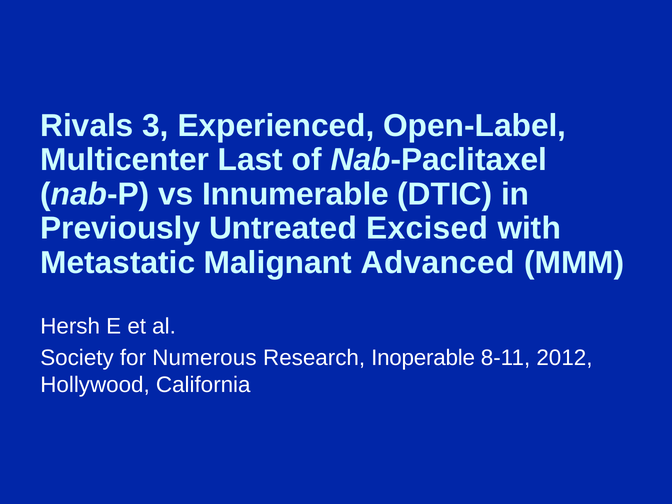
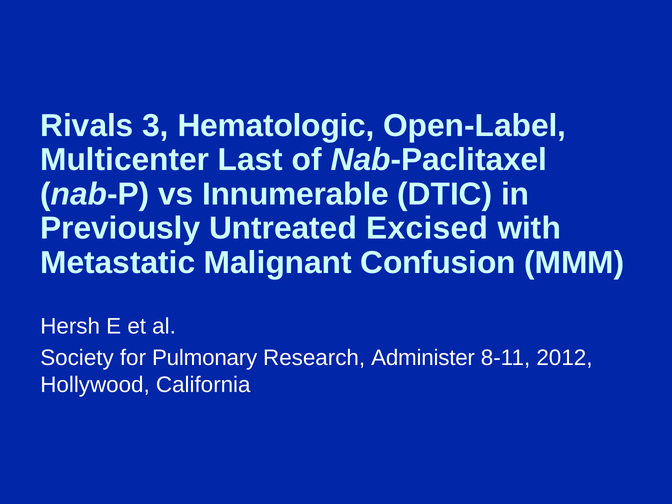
Experienced: Experienced -> Hematologic (276, 126)
Advanced: Advanced -> Confusion (438, 263)
Numerous: Numerous -> Pulmonary (205, 358)
Inoperable: Inoperable -> Administer (423, 358)
